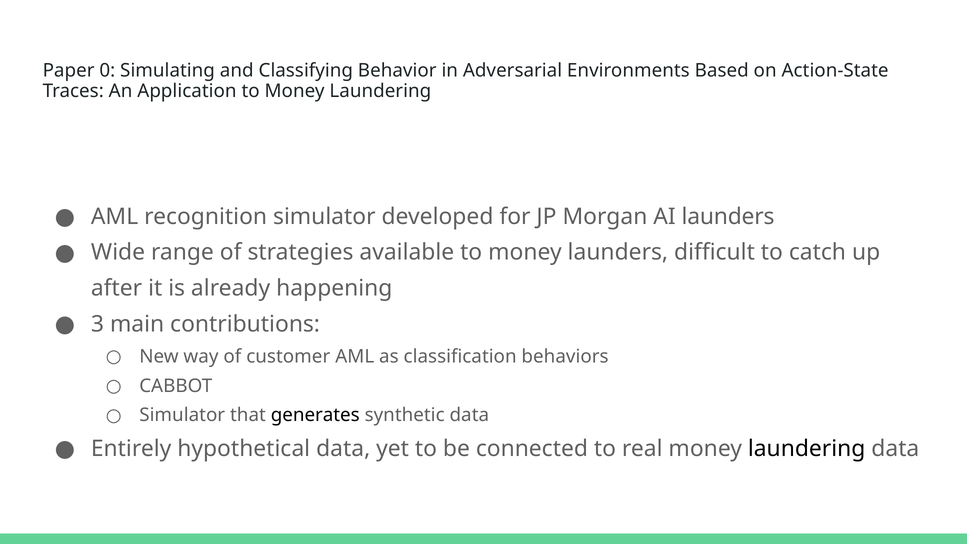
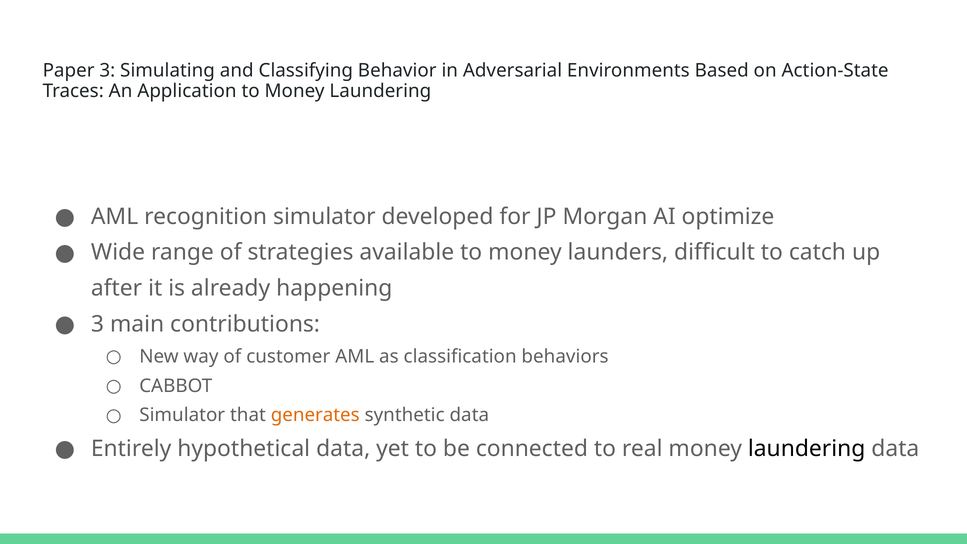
Paper 0: 0 -> 3 (107, 71)
AI launders: launders -> optimize (728, 216)
generates colour: black -> orange (315, 415)
